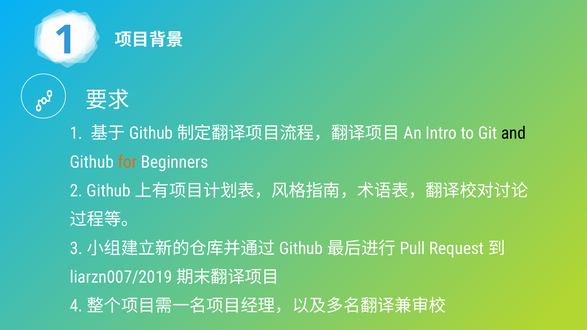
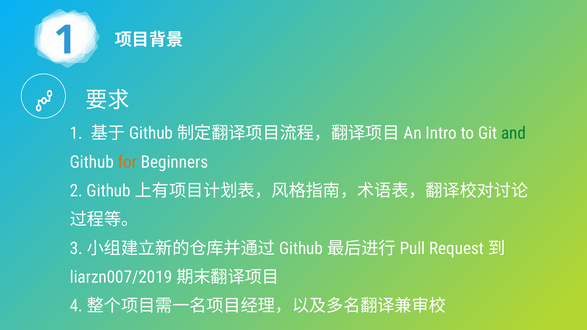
and colour: black -> green (514, 133)
